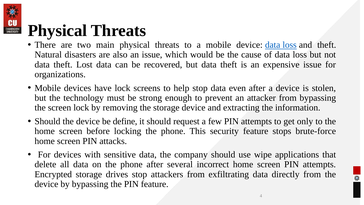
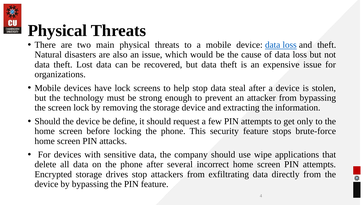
even: even -> steal (237, 88)
